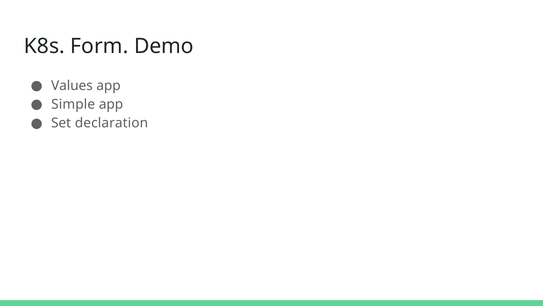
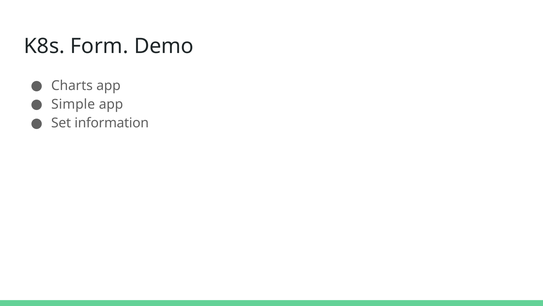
Values: Values -> Charts (72, 85)
declaration: declaration -> information (112, 123)
